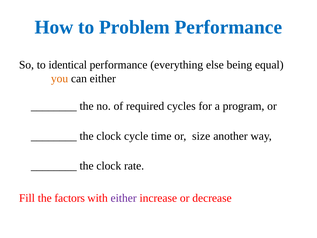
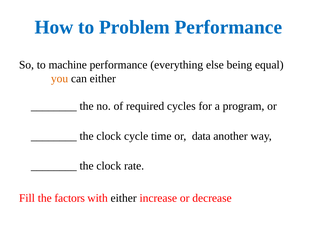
identical: identical -> machine (68, 65)
size: size -> data (201, 136)
either colour: purple -> black (124, 198)
